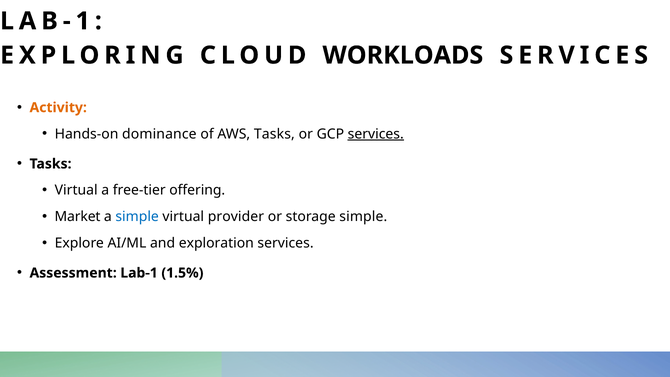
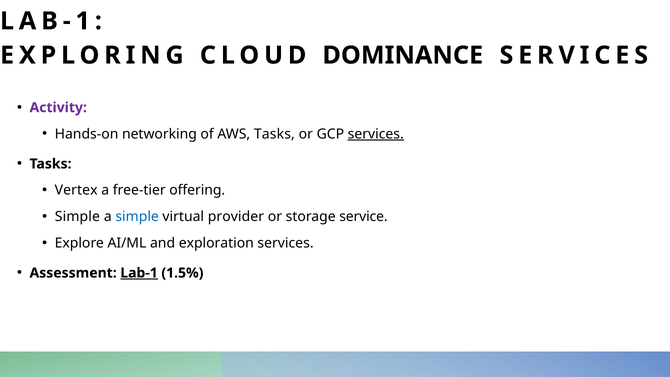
WORKLOADS: WORKLOADS -> DOMINANCE (403, 55)
Activity colour: orange -> purple (58, 108)
dominance: dominance -> networking (159, 134)
Virtual: Virtual -> Vertex (76, 190)
Market: Market -> Simple (77, 217)
storage simple: simple -> service (363, 217)
Lab-1 underline: none -> present (139, 273)
